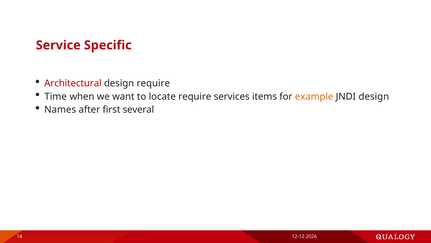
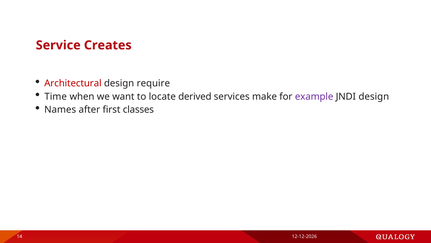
Specific: Specific -> Creates (108, 45)
locate require: require -> derived (195, 96)
items: items -> make (265, 96)
example colour: orange -> purple (314, 96)
several: several -> classes (138, 110)
